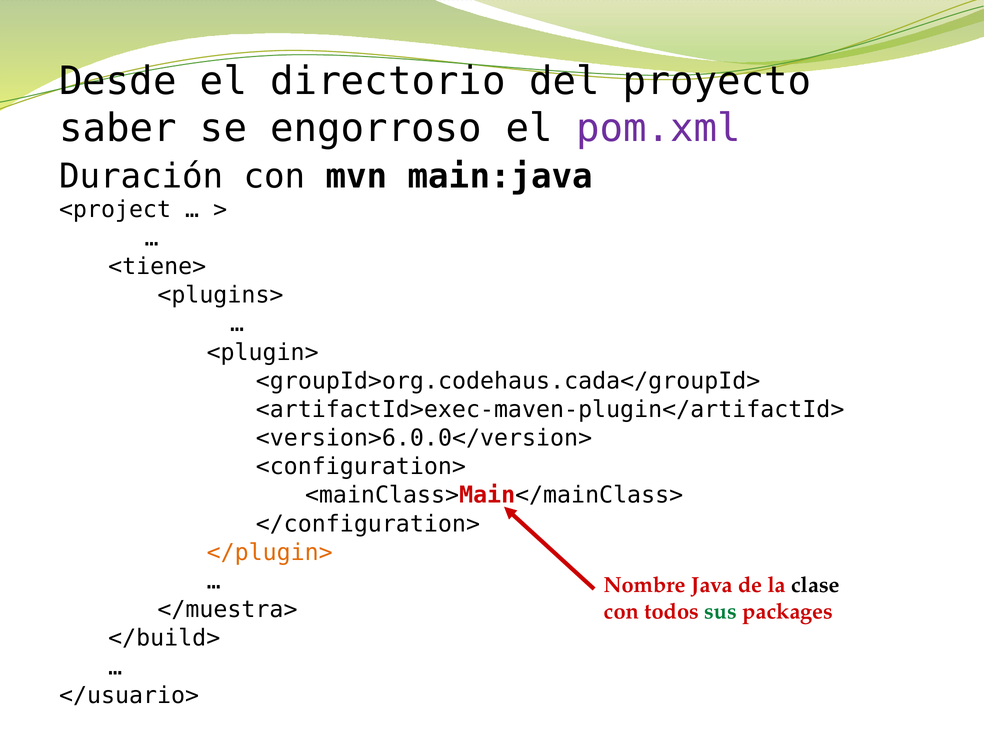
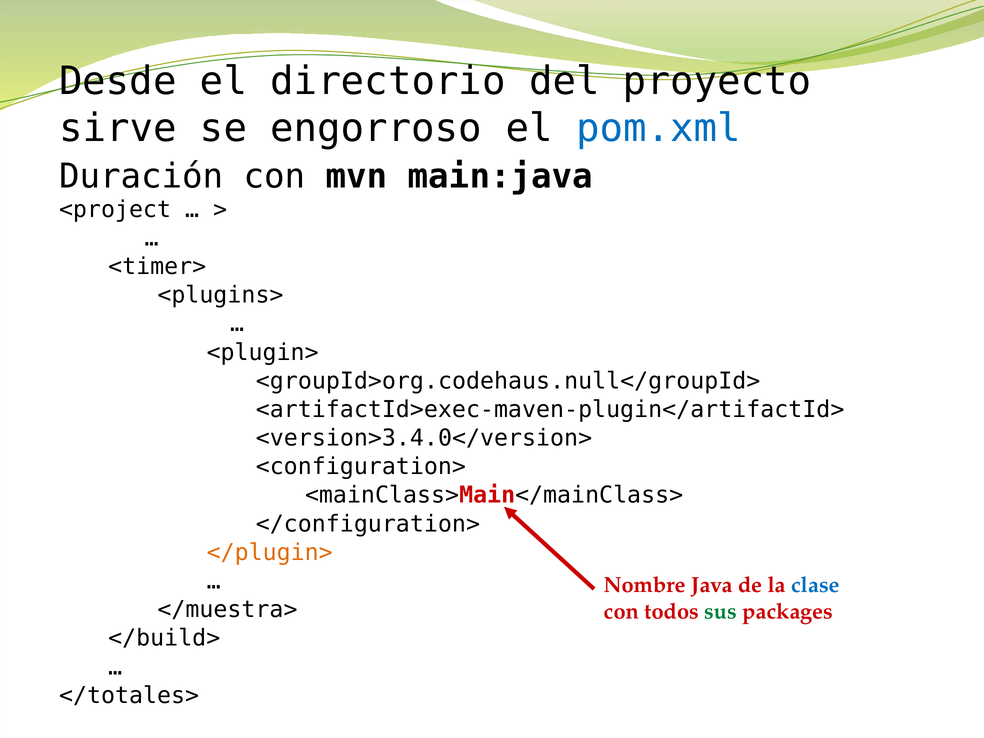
saber: saber -> sirve (118, 128)
pom.xml colour: purple -> blue (658, 128)
<tiene>: <tiene> -> <timer> (157, 267)
<groupId>org.codehaus.cada</groupId>: <groupId>org.codehaus.cada</groupId> -> <groupId>org.codehaus.null</groupId> (508, 381)
<version>6.0.0</version>: <version>6.0.0</version> -> <version>3.4.0</version> (424, 438)
clase colour: black -> blue (815, 585)
</usuario>: </usuario> -> </totales> (129, 695)
